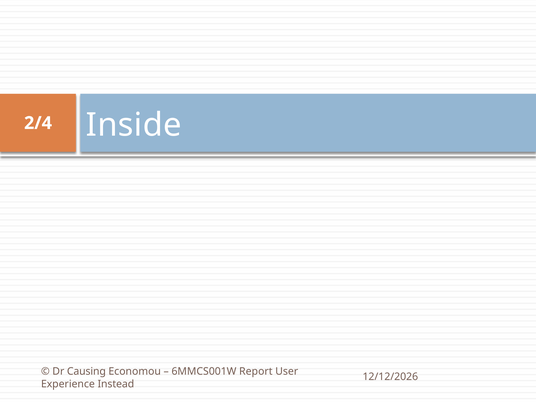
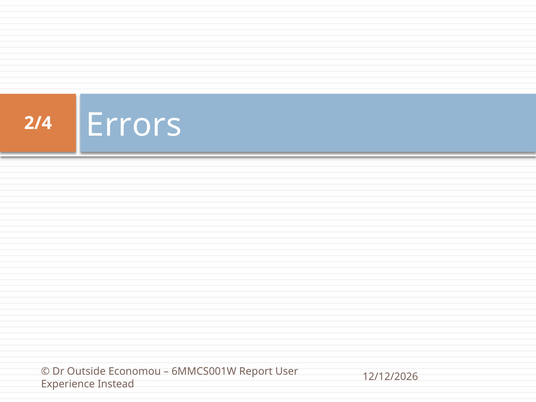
Inside: Inside -> Errors (134, 125)
Causing: Causing -> Outside (86, 371)
